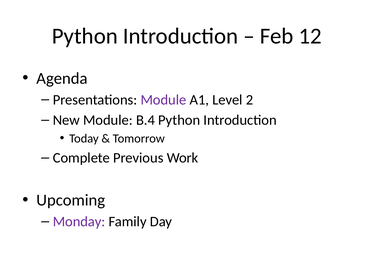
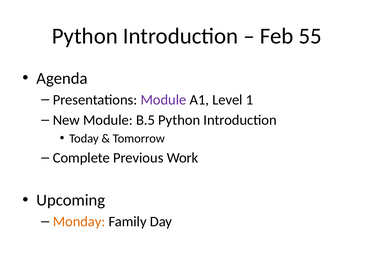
12: 12 -> 55 (310, 36)
2: 2 -> 1 (250, 100)
B.4: B.4 -> B.5 (145, 120)
Monday colour: purple -> orange (79, 222)
